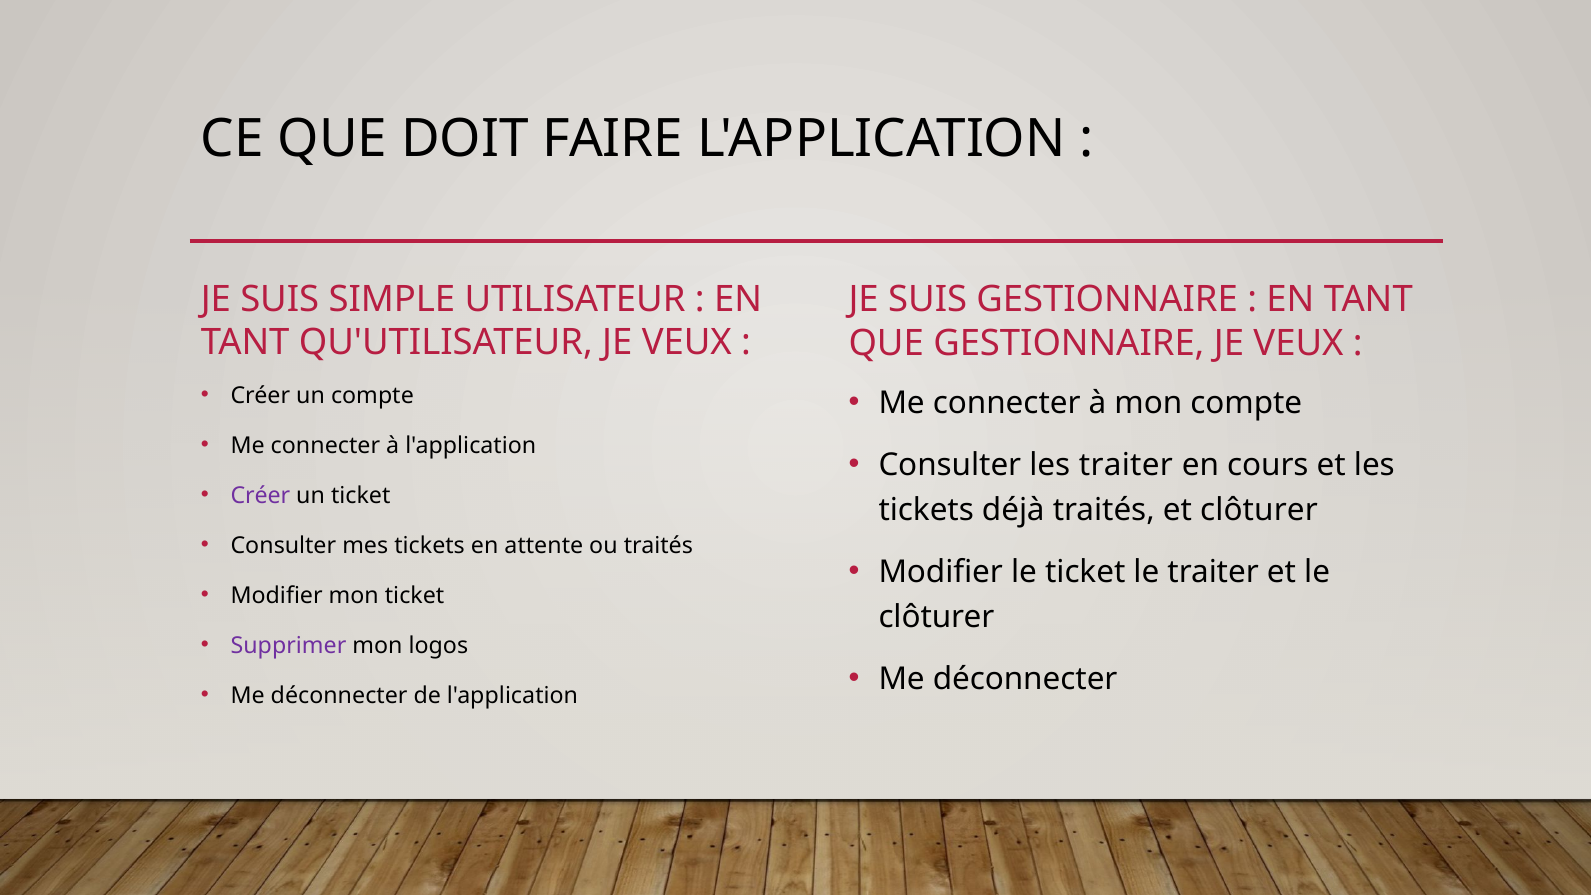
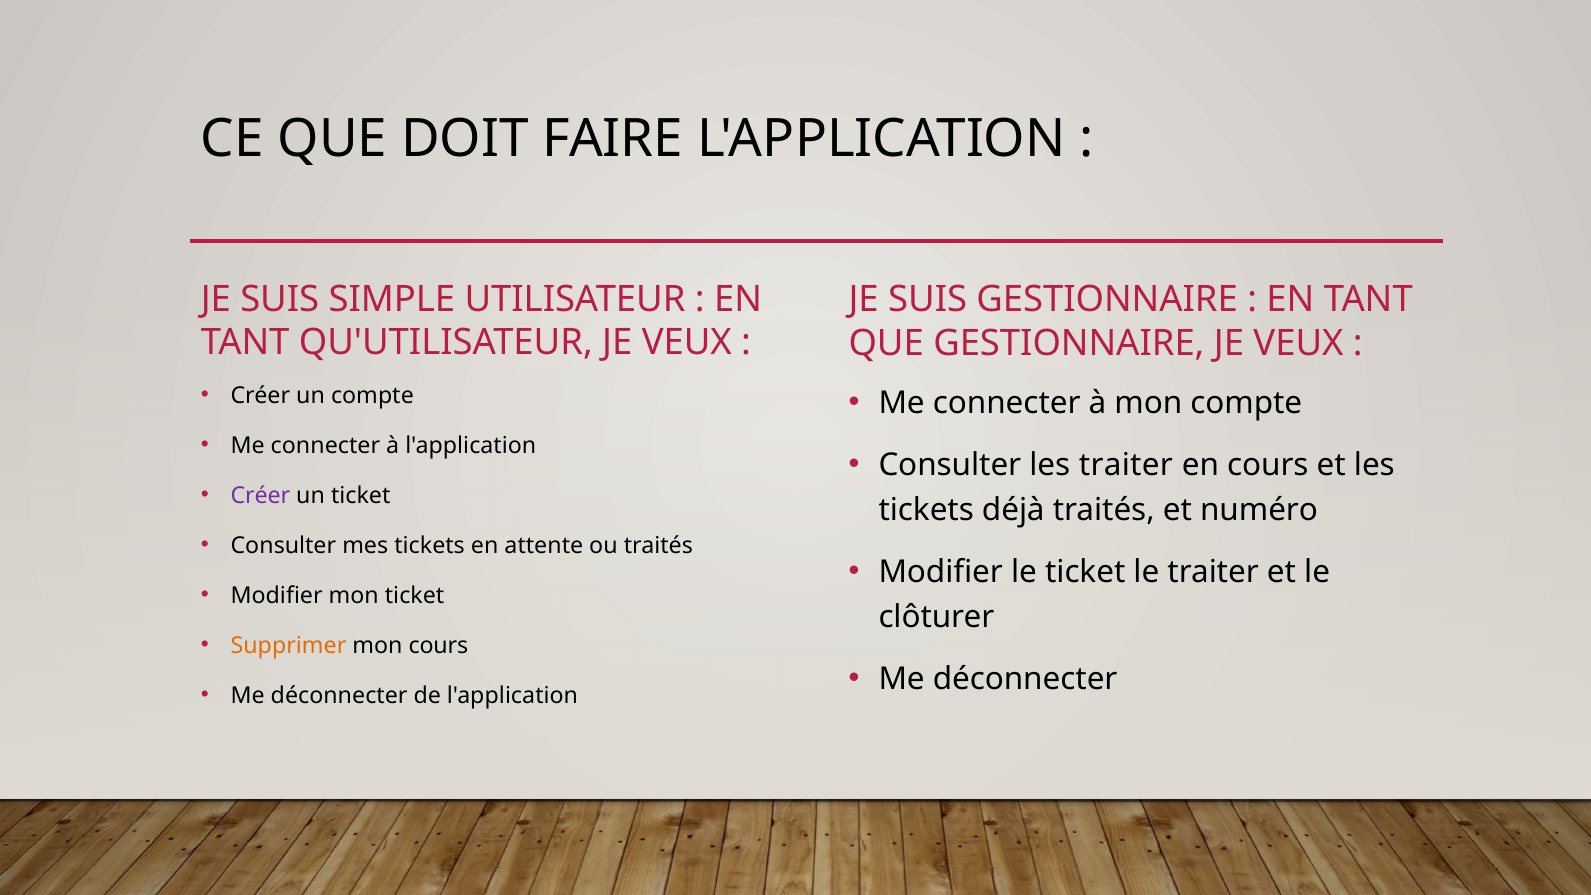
et clôturer: clôturer -> numéro (1259, 510)
Supprimer colour: purple -> orange (288, 646)
mon logos: logos -> cours (438, 646)
